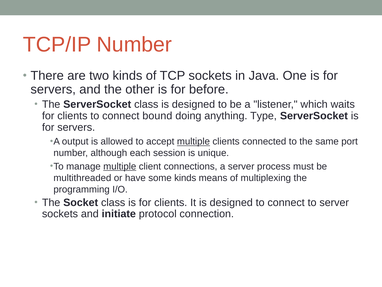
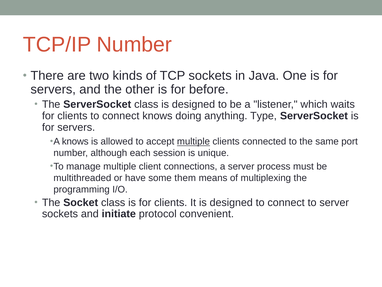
connect bound: bound -> knows (157, 116)
A output: output -> knows (75, 141)
multiple underline: present -> none (120, 166)
some kinds: kinds -> them (185, 178)
connection: connection -> convenient (207, 214)
